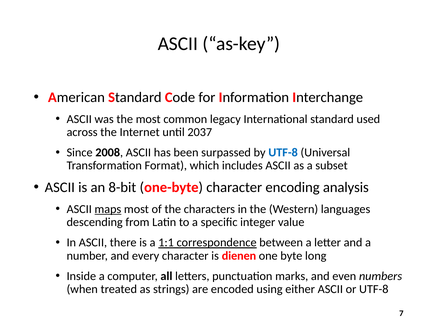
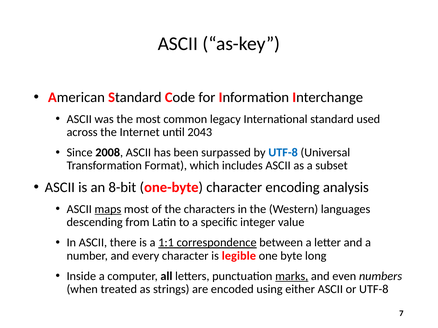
2037: 2037 -> 2043 (200, 132)
dienen: dienen -> legible (239, 256)
marks underline: none -> present (292, 277)
